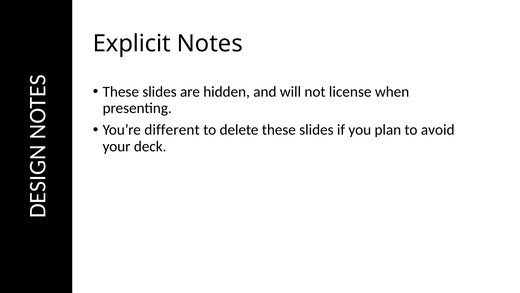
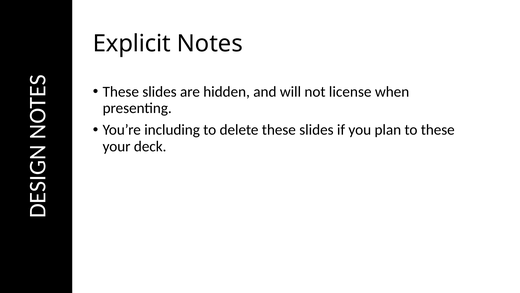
different: different -> including (172, 130)
to avoid: avoid -> these (438, 130)
